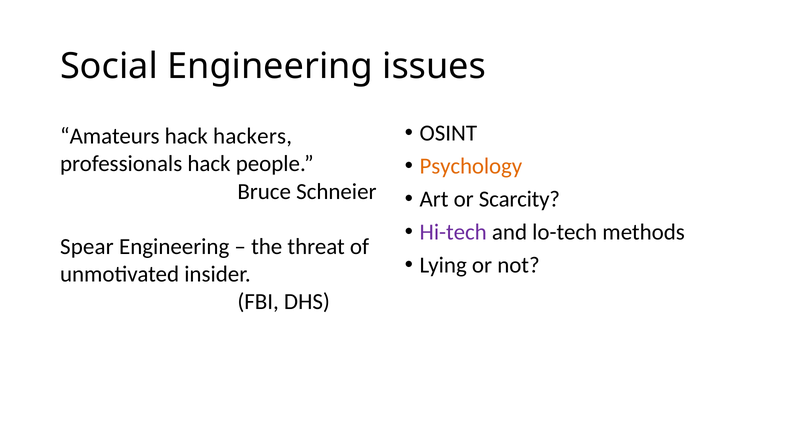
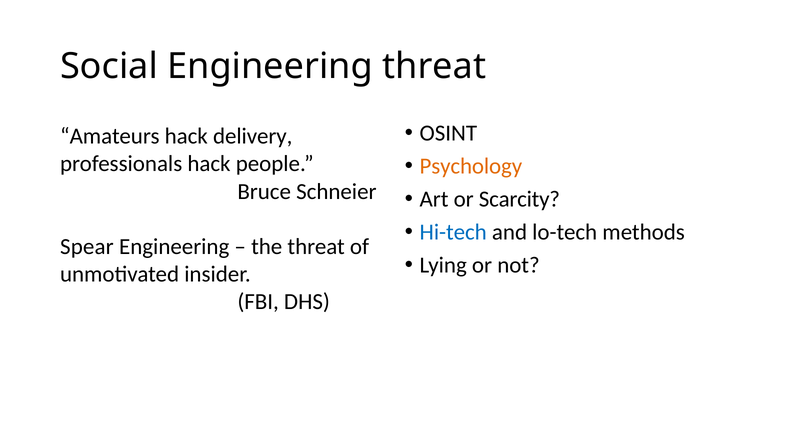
Engineering issues: issues -> threat (434, 66)
hackers: hackers -> delivery (253, 136)
Hi-tech colour: purple -> blue (453, 232)
